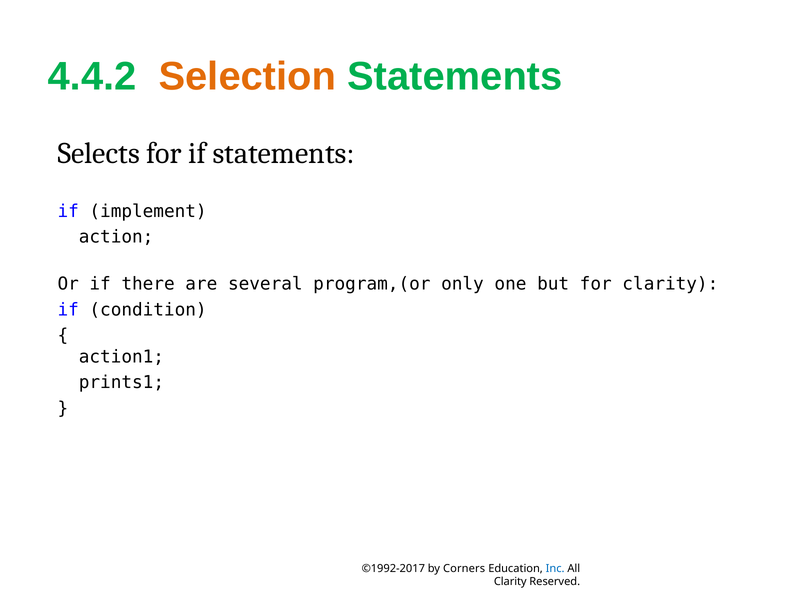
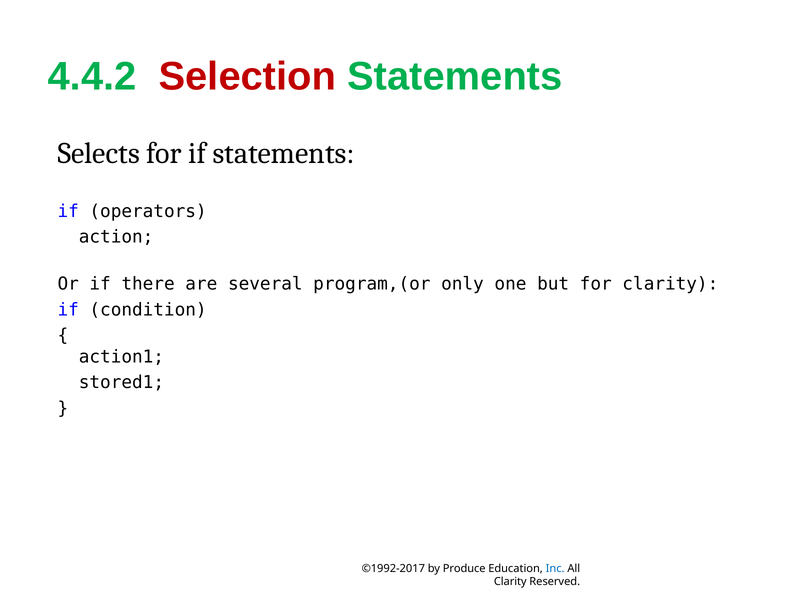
Selection colour: orange -> red (247, 77)
implement: implement -> operators (148, 211)
prints1: prints1 -> stored1 (121, 383)
Corners: Corners -> Produce (464, 569)
